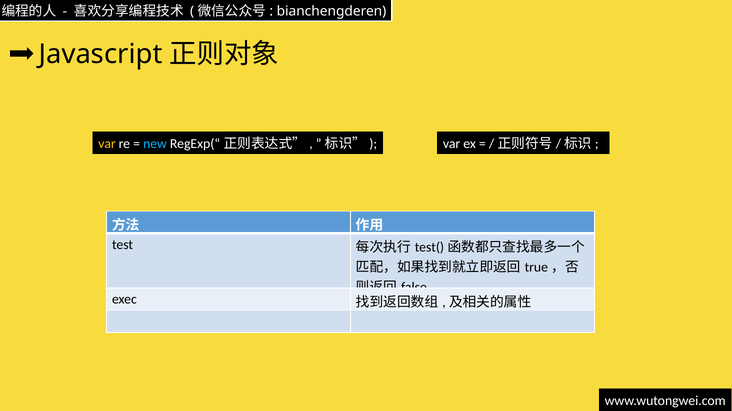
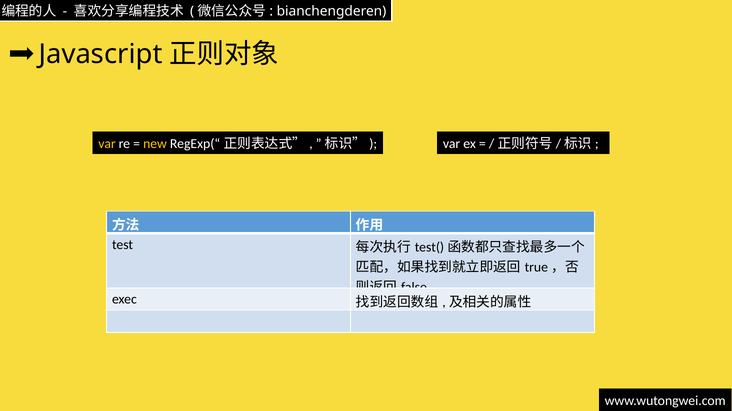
new colour: light blue -> yellow (155, 144)
